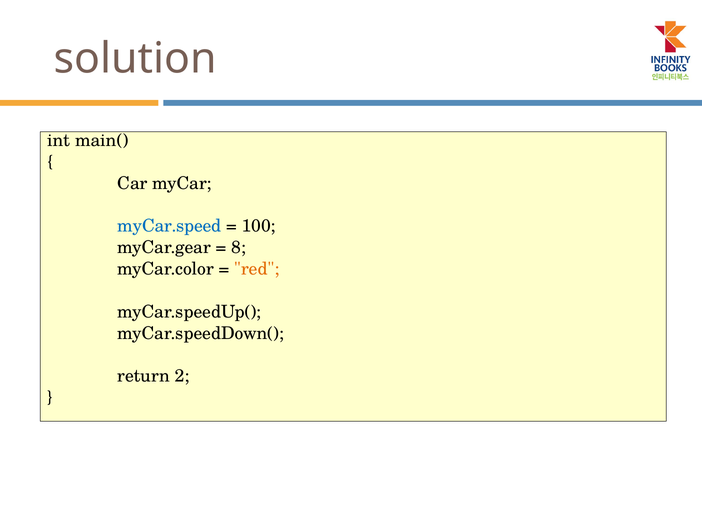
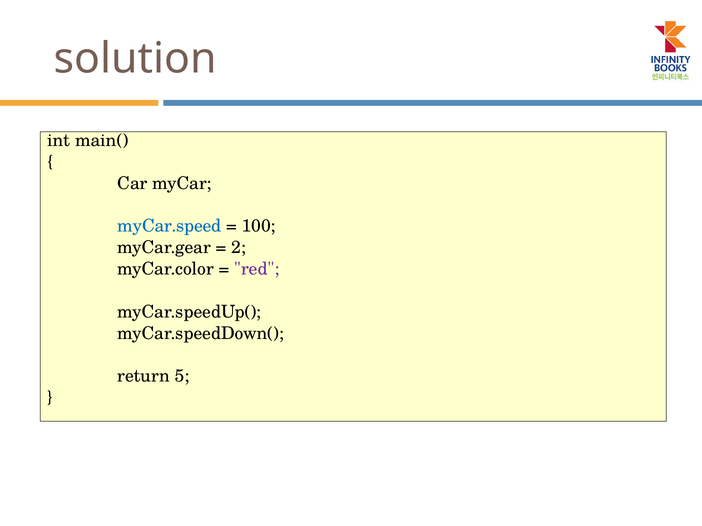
8: 8 -> 2 (239, 248)
red colour: orange -> purple (257, 269)
2: 2 -> 5 (182, 376)
